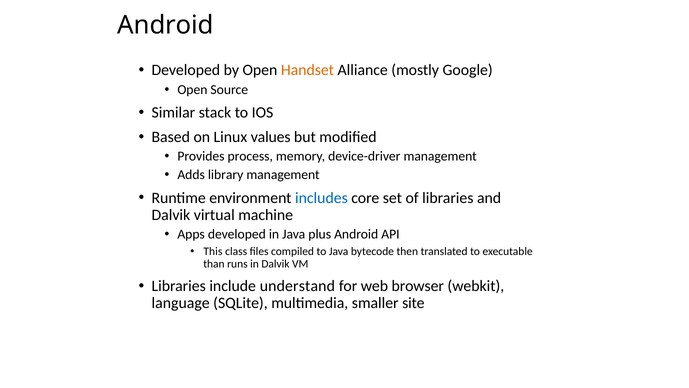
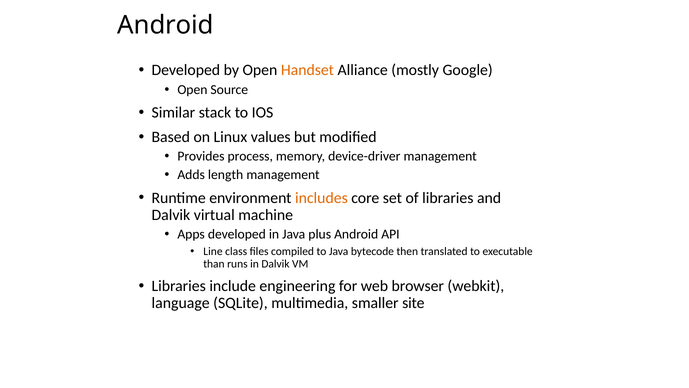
library: library -> length (226, 175)
includes colour: blue -> orange (321, 198)
This: This -> Line (213, 251)
understand: understand -> engineering (297, 286)
